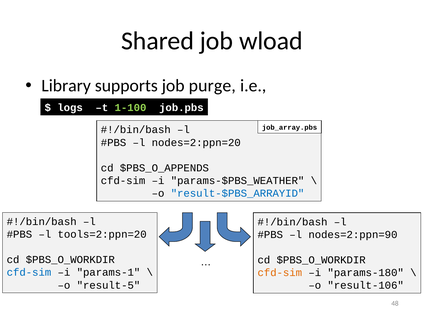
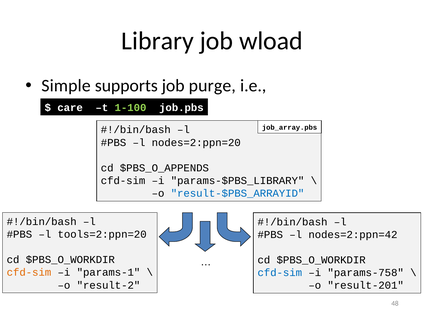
Shared: Shared -> Library (158, 41)
Library: Library -> Simple (66, 86)
logs: logs -> care (70, 108)
params-$PBS_WEATHER: params-$PBS_WEATHER -> params-$PBS_LIBRARY (238, 181)
nodes=2:ppn=90: nodes=2:ppn=90 -> nodes=2:ppn=42 (353, 235)
cfd-sim colour: blue -> orange (29, 272)
cfd-sim colour: orange -> blue (280, 273)
params-180: params-180 -> params-758 (366, 273)
result-5: result-5 -> result-2 (108, 285)
result-106: result-106 -> result-201 (366, 285)
